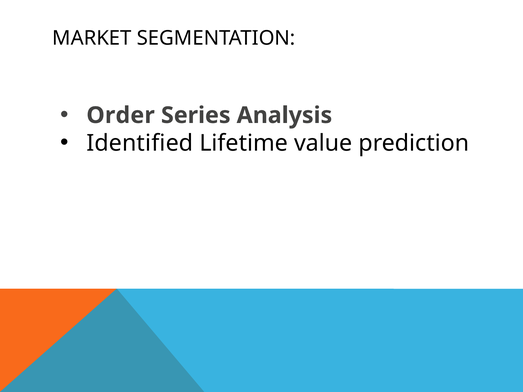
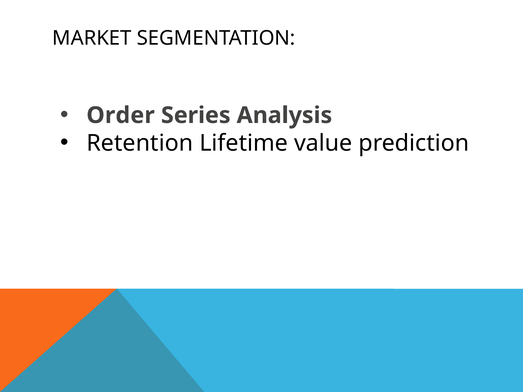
Identified: Identified -> Retention (140, 143)
